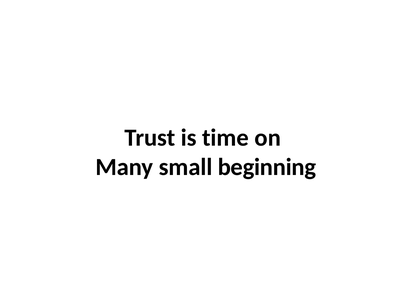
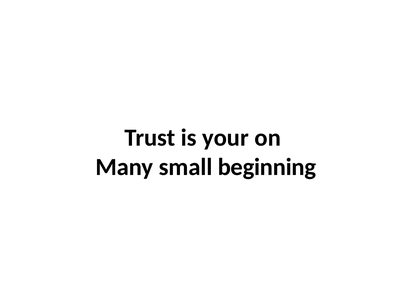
time: time -> your (225, 138)
